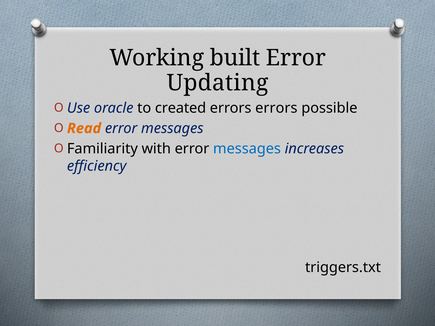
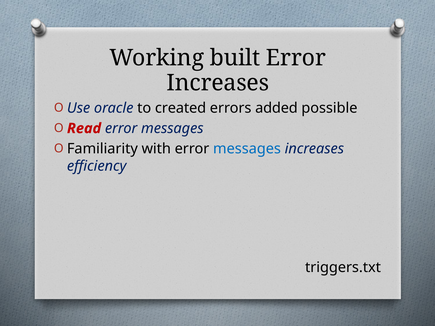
Updating: Updating -> Increases (218, 83)
errors errors: errors -> added (276, 108)
Read colour: orange -> red (84, 128)
